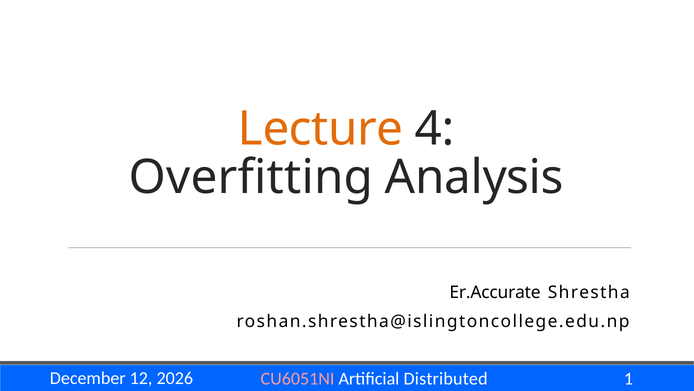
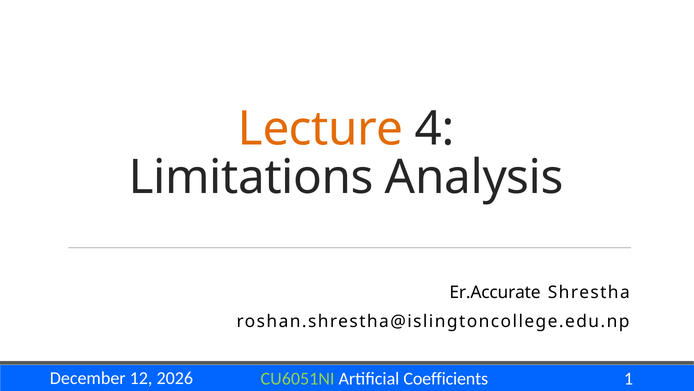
Overfitting: Overfitting -> Limitations (251, 177)
CU6051NI colour: pink -> light green (298, 378)
Distributed: Distributed -> Coefficients (446, 378)
